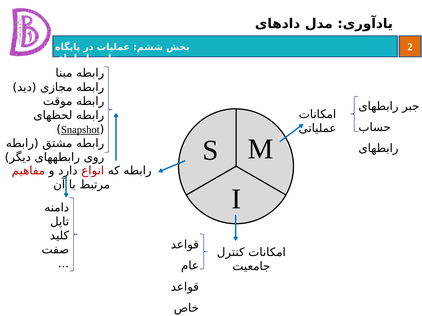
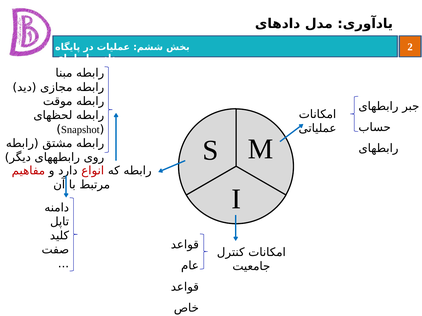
Snapshot underline: present -> none (80, 130)
